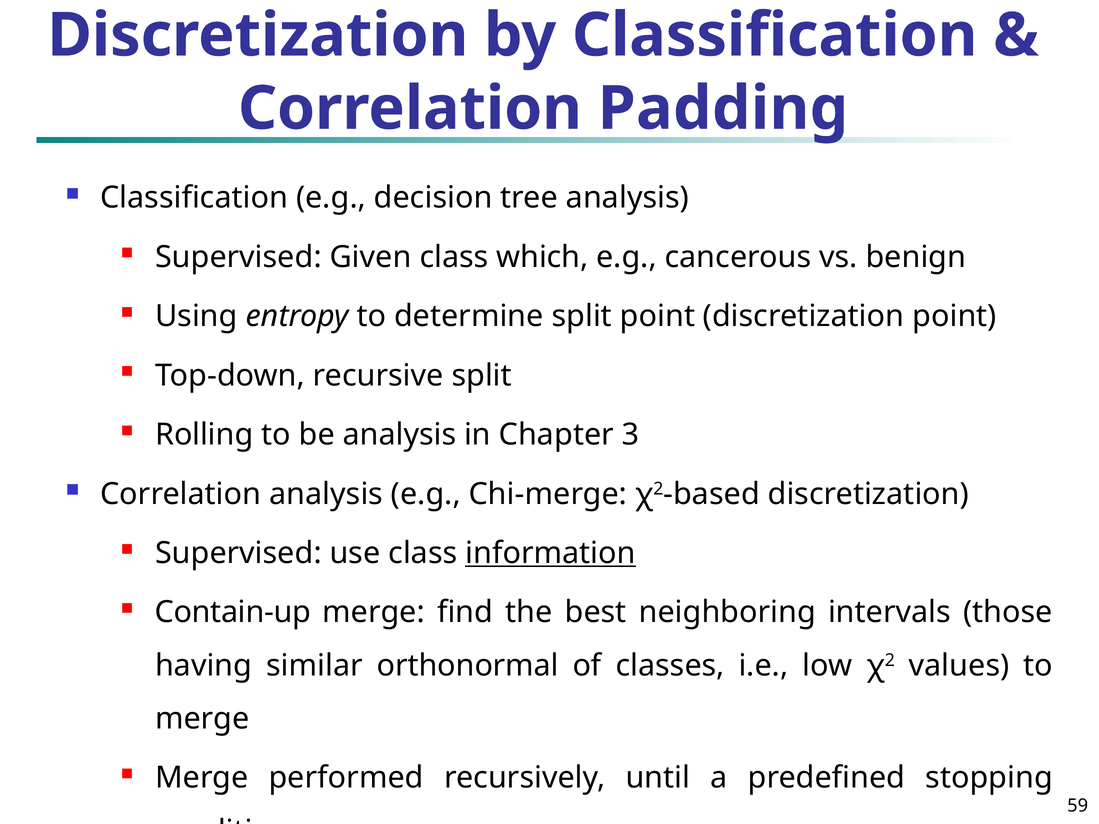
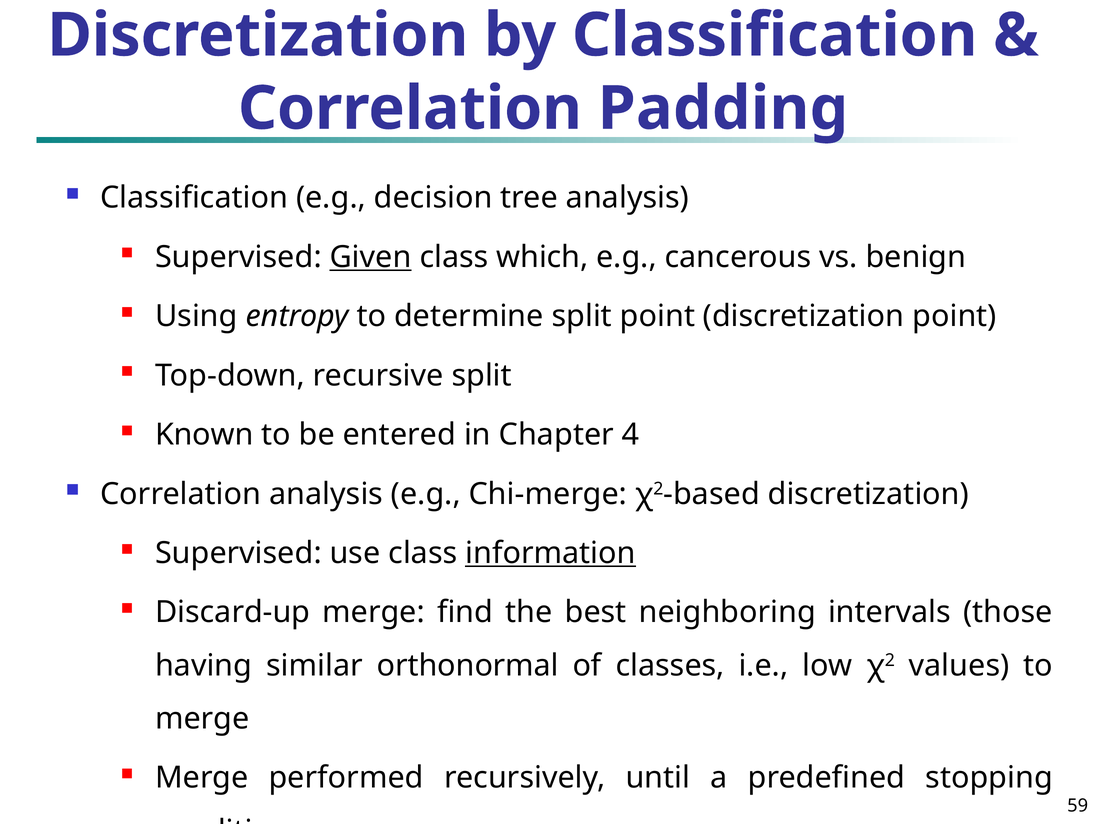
Given underline: none -> present (371, 257)
Rolling: Rolling -> Known (204, 435)
be analysis: analysis -> entered (399, 435)
3: 3 -> 4 (631, 435)
Contain-up: Contain-up -> Discard-up (233, 613)
